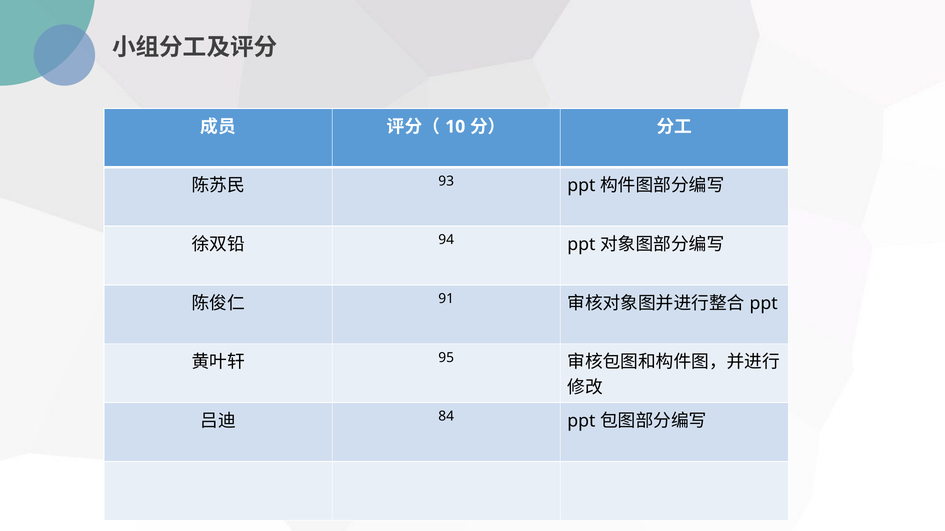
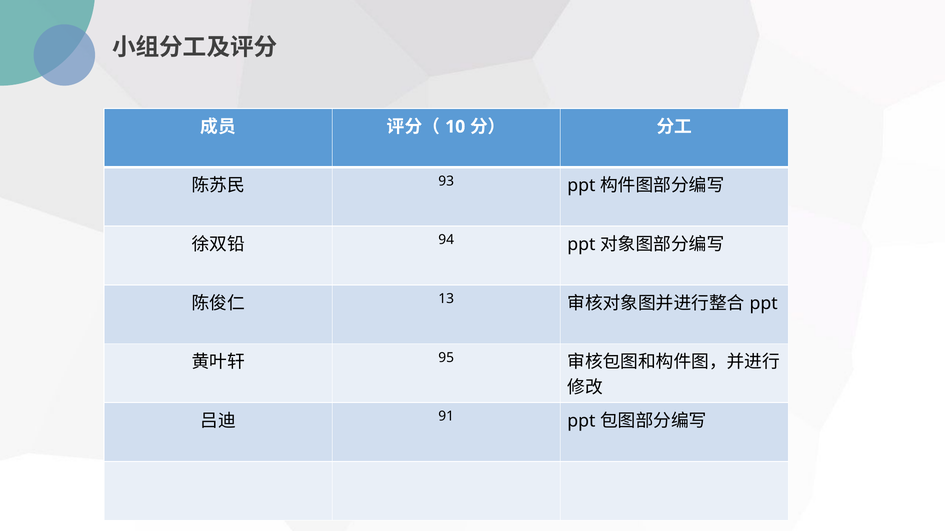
91: 91 -> 13 (446, 299)
84: 84 -> 91 (446, 417)
